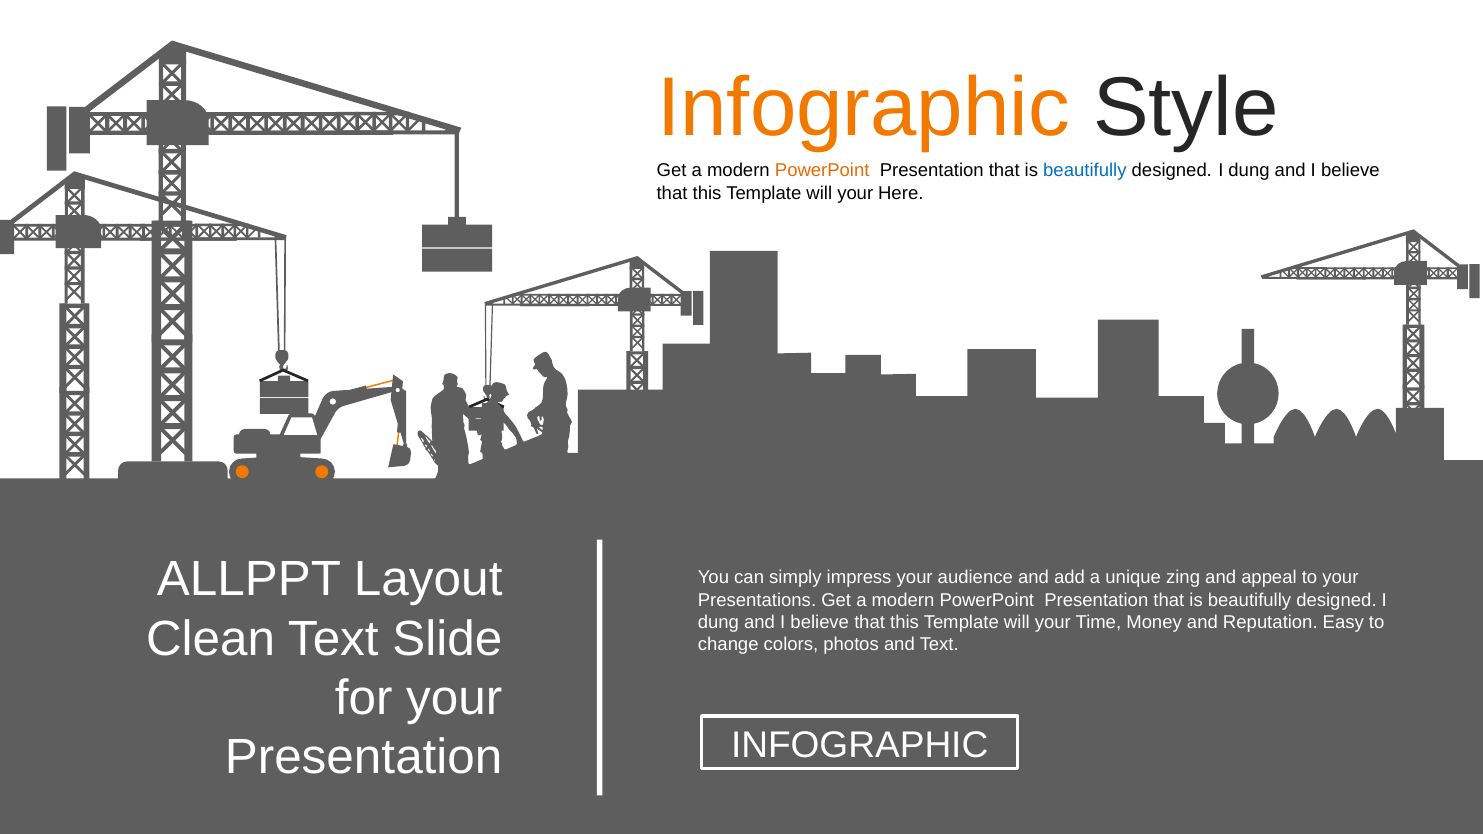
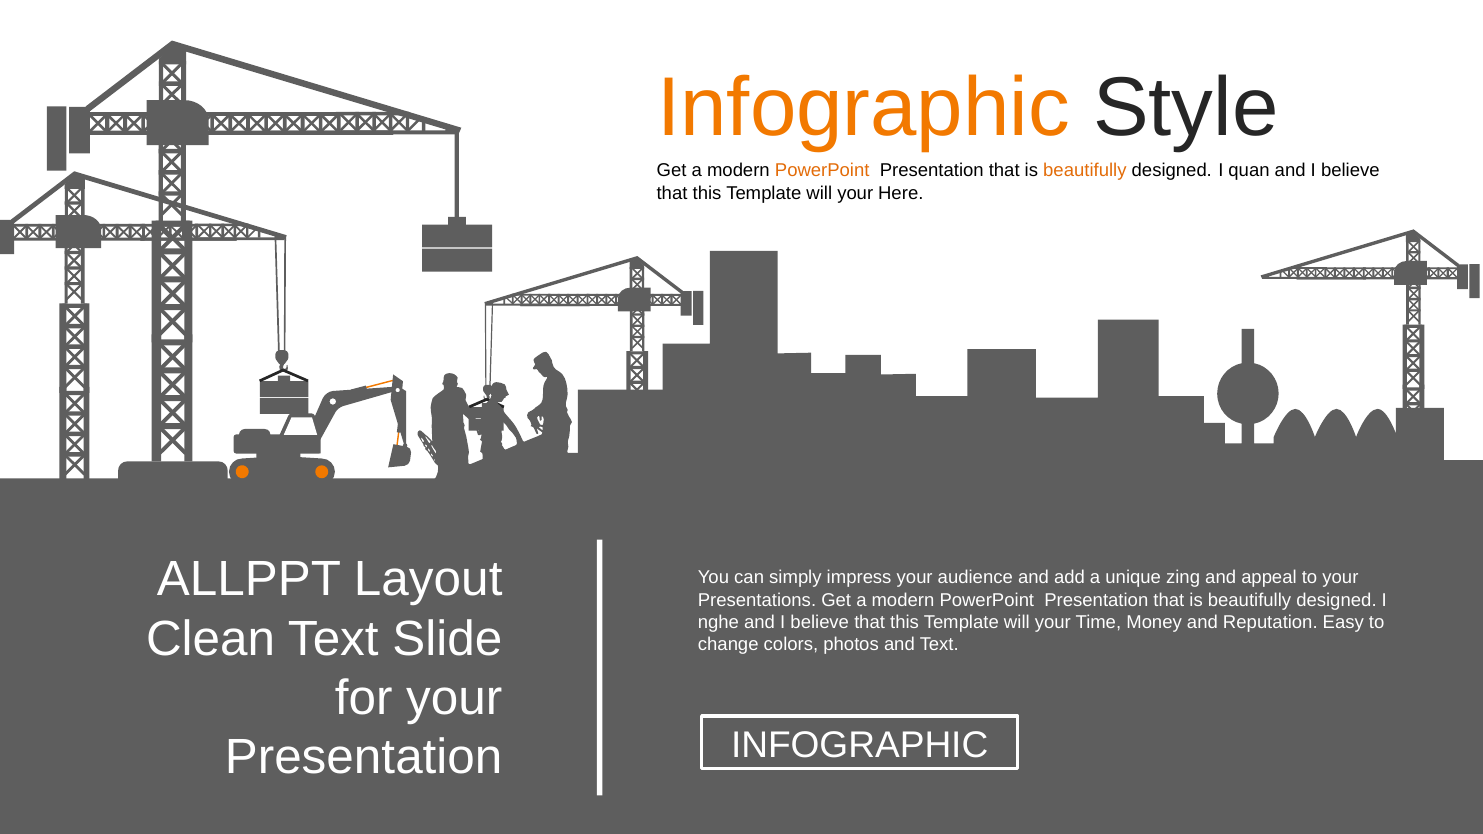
beautifully colour: blue -> orange (1085, 171)
dung: dung -> quan (1249, 171)
dung: dung -> nghe (718, 622)
